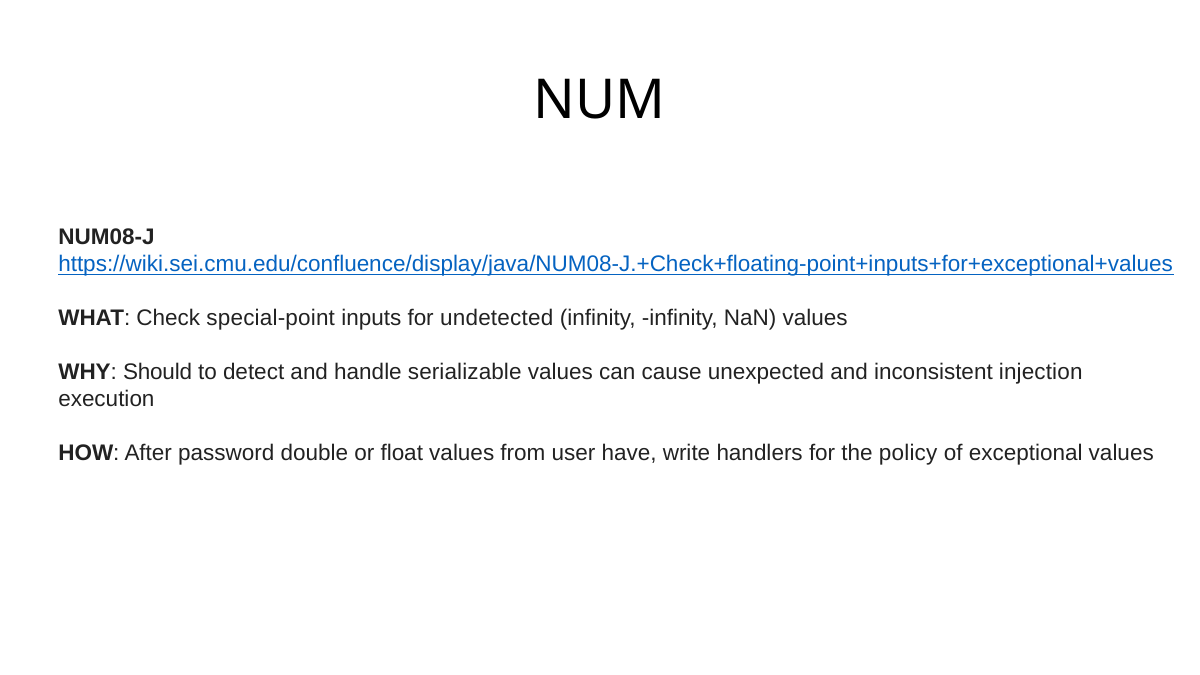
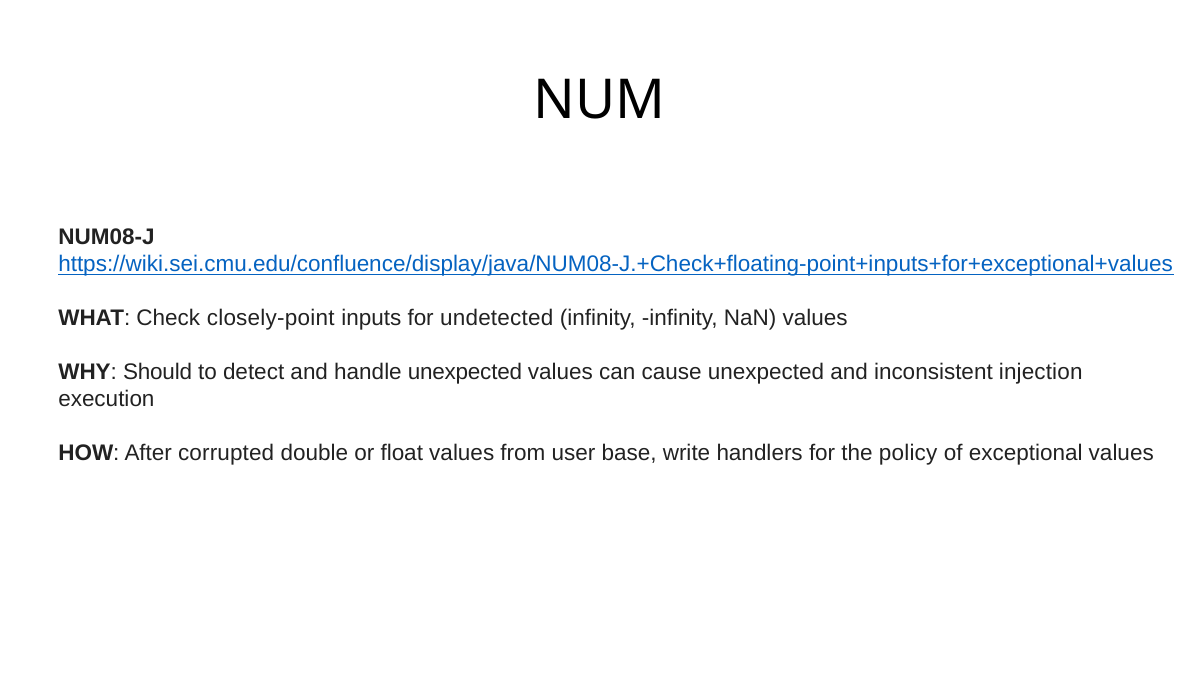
special-point: special-point -> closely-point (271, 319)
handle serializable: serializable -> unexpected (465, 373)
password: password -> corrupted (226, 454)
have: have -> base (629, 454)
